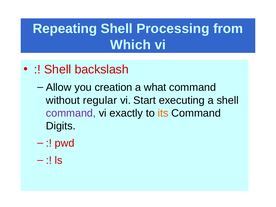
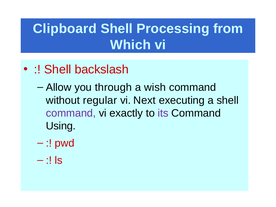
Repeating: Repeating -> Clipboard (65, 29)
creation: creation -> through (113, 87)
what: what -> wish (155, 87)
Start: Start -> Next (145, 100)
its colour: orange -> purple (163, 113)
Digits: Digits -> Using (61, 126)
